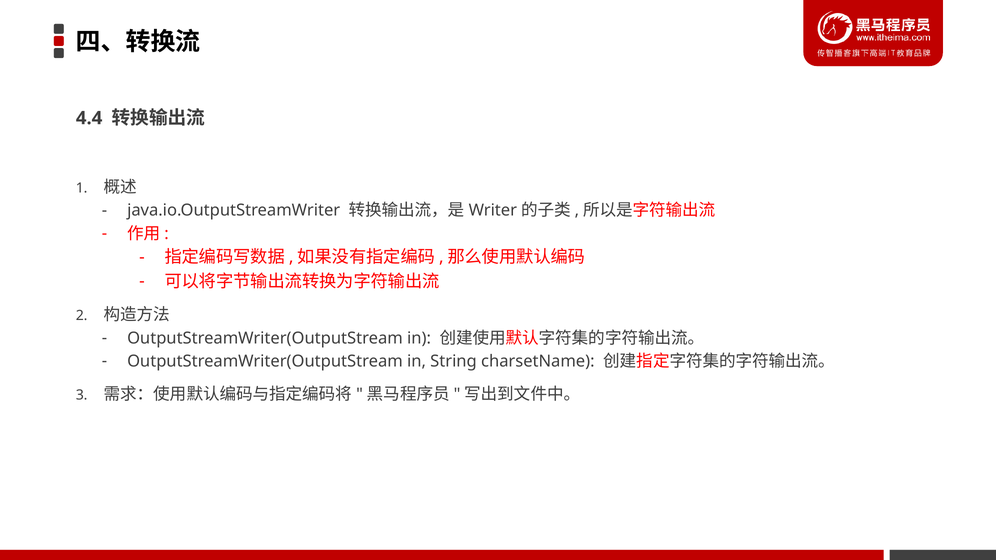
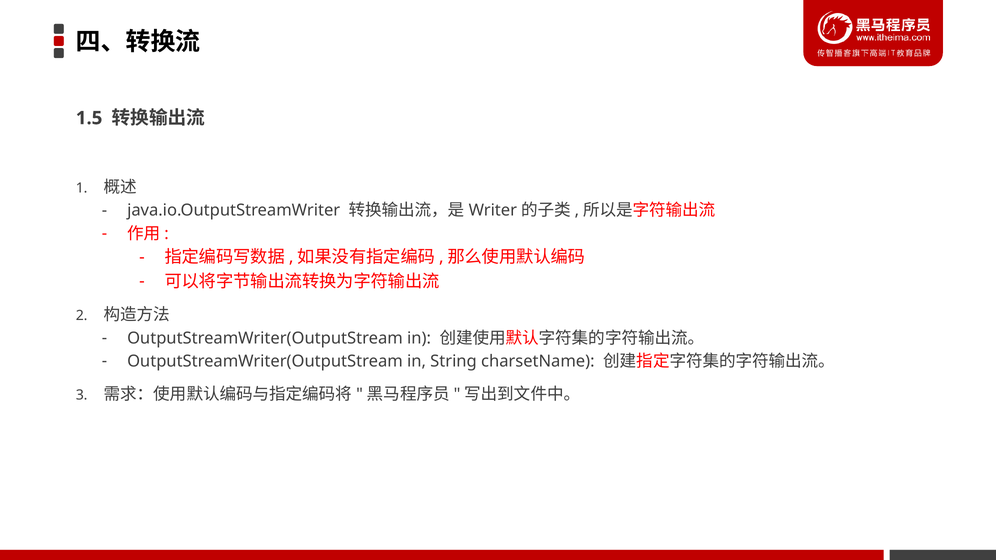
4.4: 4.4 -> 1.5 (89, 118)
